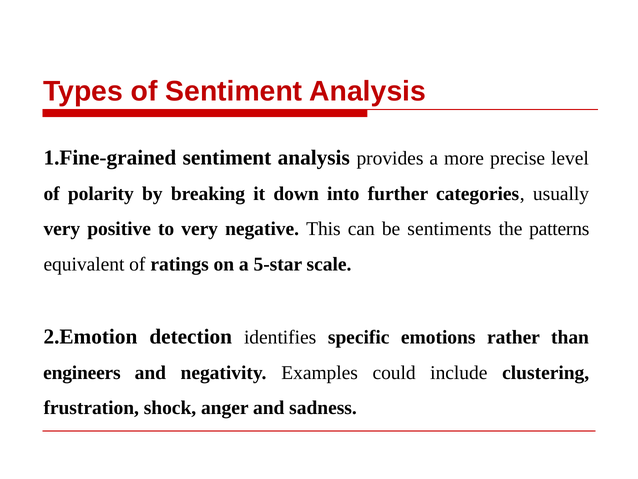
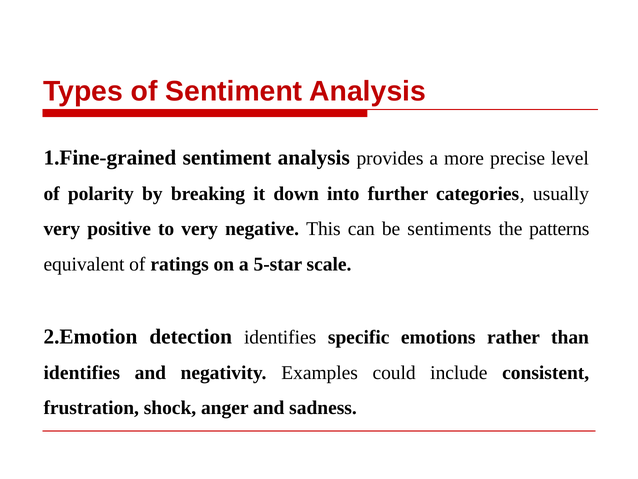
engineers: engineers -> identifies (82, 372)
clustering: clustering -> consistent (546, 372)
